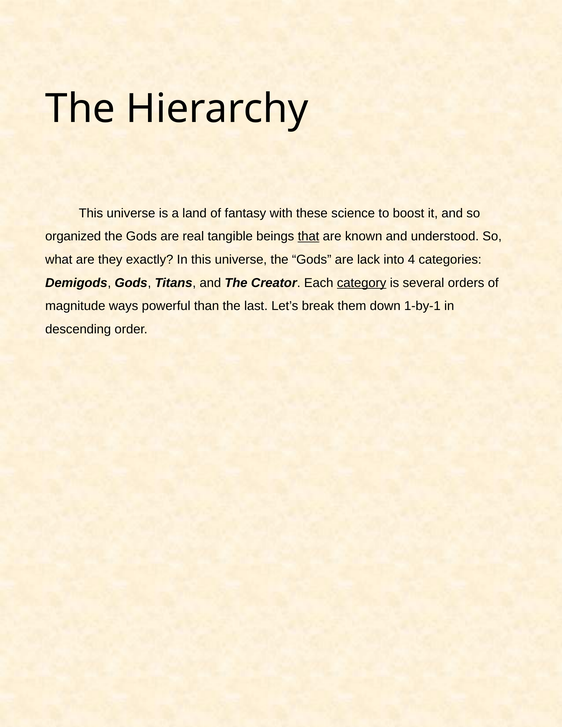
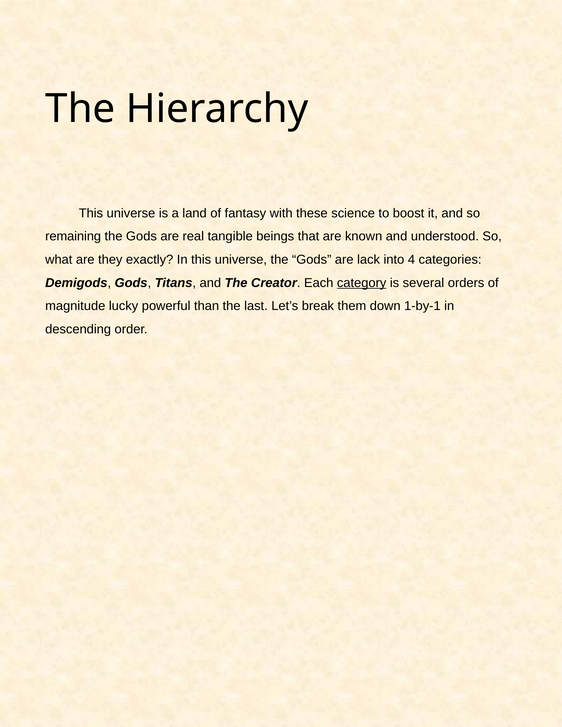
organized: organized -> remaining (73, 236)
that underline: present -> none (309, 236)
ways: ways -> lucky (124, 306)
